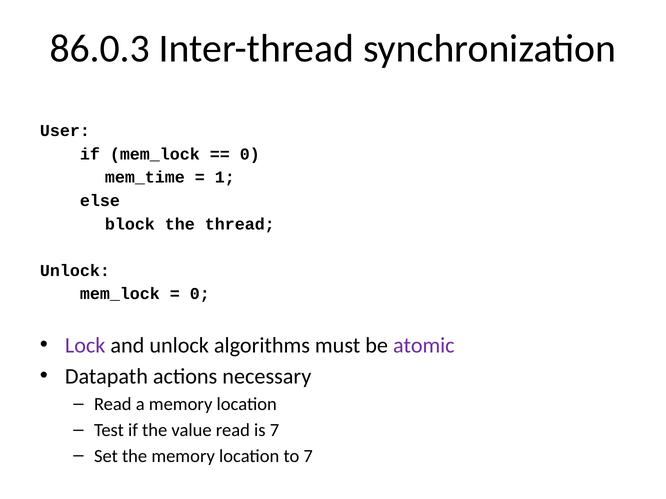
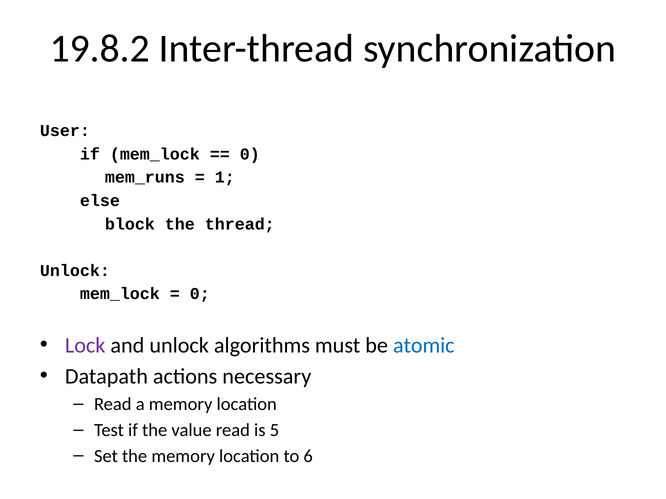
86.0.3: 86.0.3 -> 19.8.2 (100, 48)
mem_time: mem_time -> mem_runs (145, 178)
atomic colour: purple -> blue (424, 346)
is 7: 7 -> 5 (274, 430)
to 7: 7 -> 6 (308, 456)
